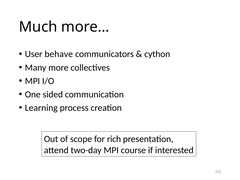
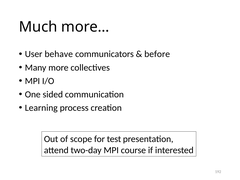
cython: cython -> before (157, 54)
rich: rich -> test (114, 139)
